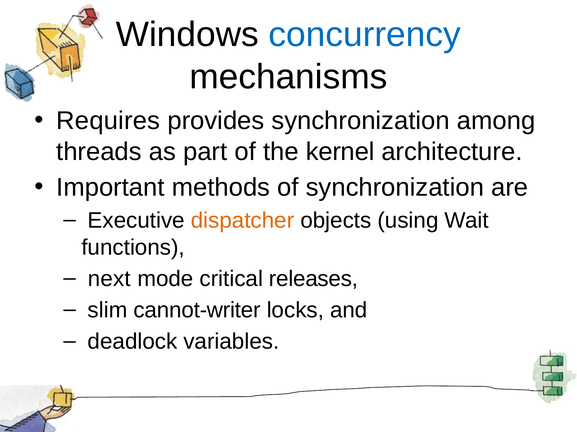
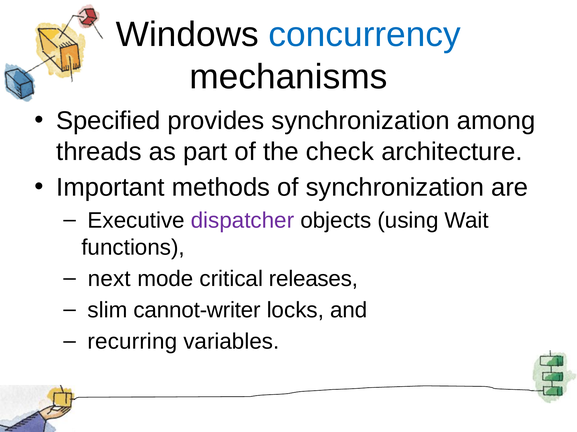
Requires: Requires -> Specified (108, 121)
kernel: kernel -> check (340, 152)
dispatcher colour: orange -> purple (243, 221)
deadlock: deadlock -> recurring (132, 342)
